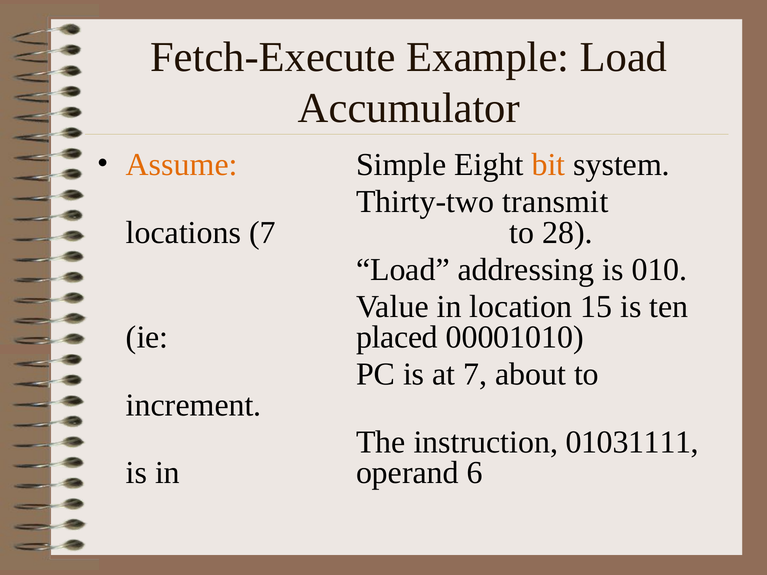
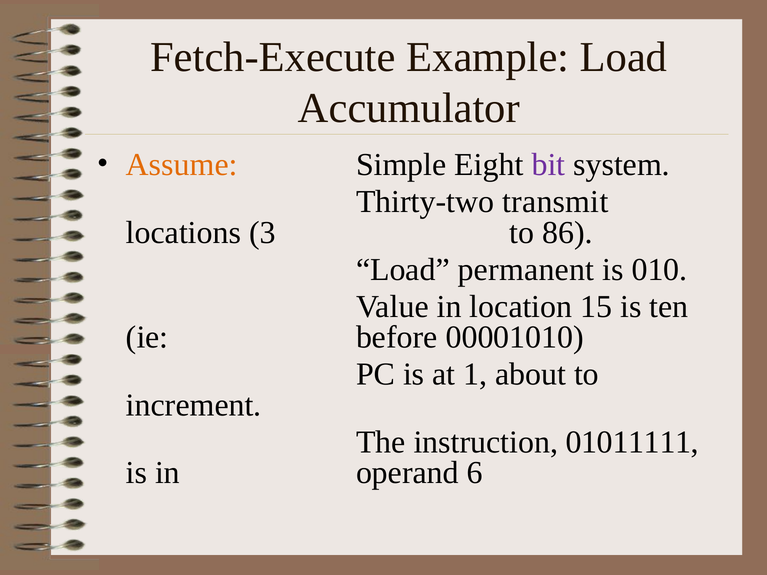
bit colour: orange -> purple (548, 165)
locations 7: 7 -> 3 (262, 233)
28: 28 -> 86 (567, 233)
addressing: addressing -> permanent (526, 270)
placed: placed -> before (397, 337)
at 7: 7 -> 1 (475, 375)
01031111: 01031111 -> 01011111 (632, 442)
